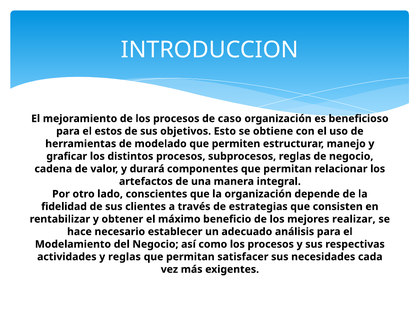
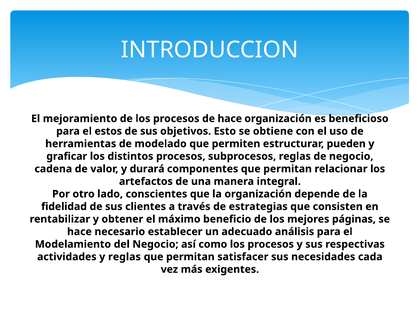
de caso: caso -> hace (230, 119)
manejo: manejo -> pueden (346, 144)
realizar: realizar -> páginas (354, 219)
